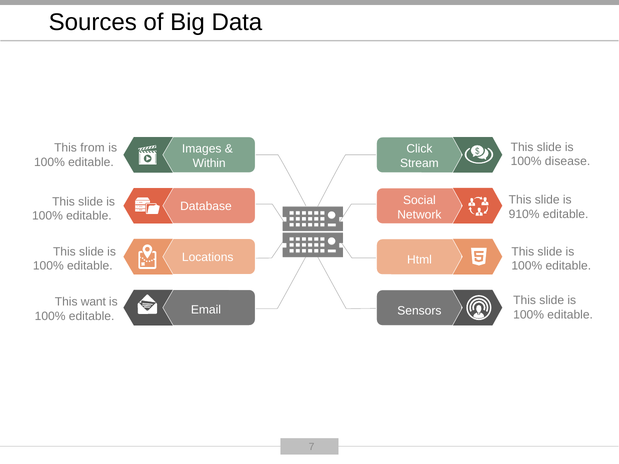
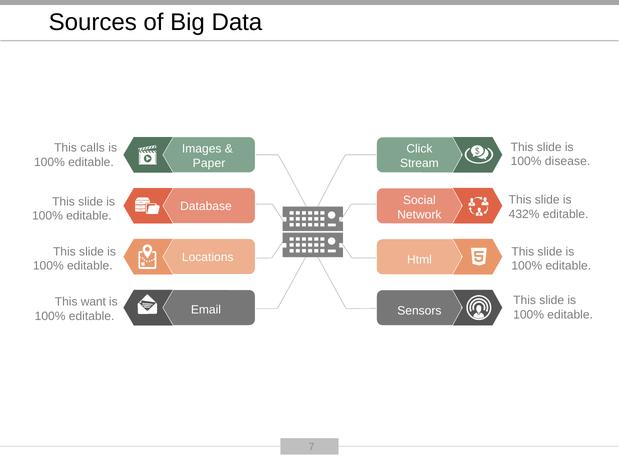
from: from -> calls (93, 148)
Within: Within -> Paper (209, 163)
910%: 910% -> 432% (524, 214)
